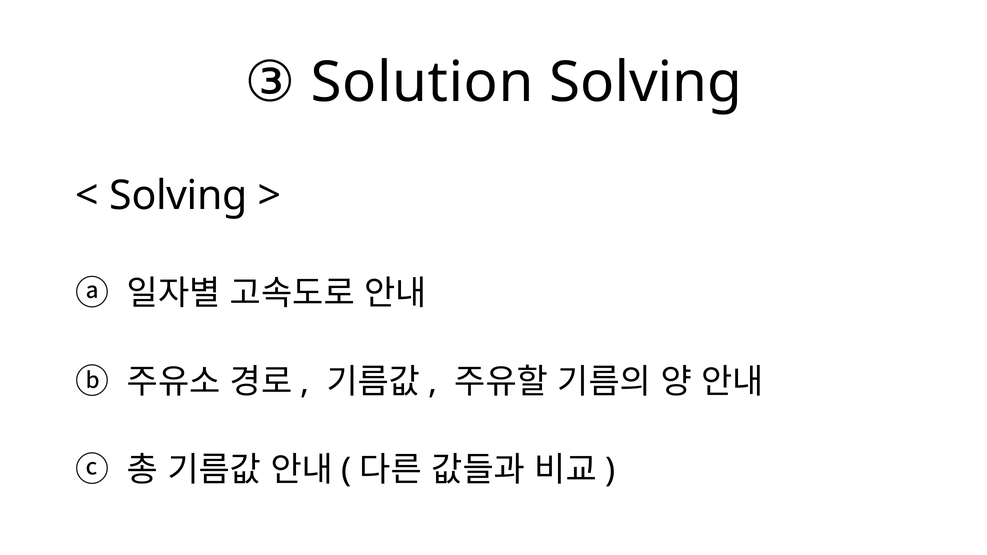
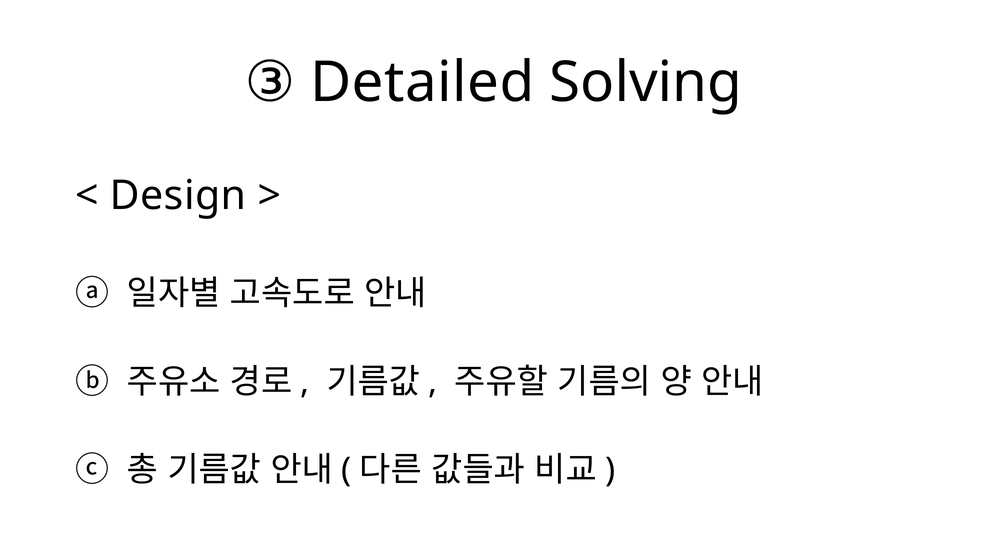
Solution: Solution -> Detailed (422, 83)
Solving: Solving -> Design (178, 196)
